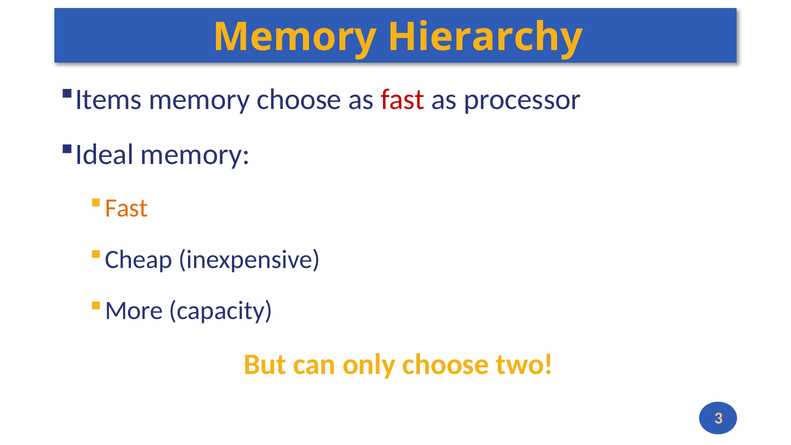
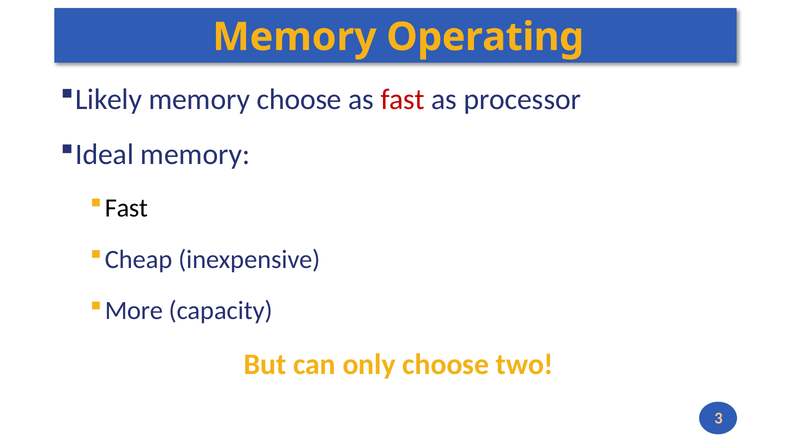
Hierarchy: Hierarchy -> Operating (485, 37)
Items: Items -> Likely (109, 99)
Fast colour: orange -> black (126, 208)
